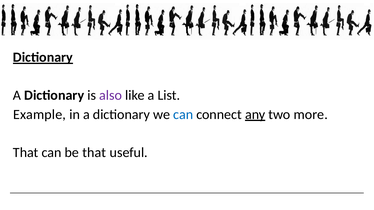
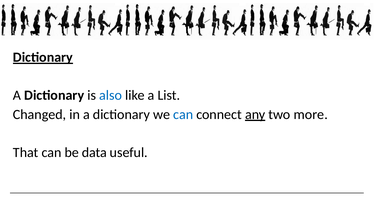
also colour: purple -> blue (111, 96)
Example: Example -> Changed (40, 115)
be that: that -> data (94, 153)
